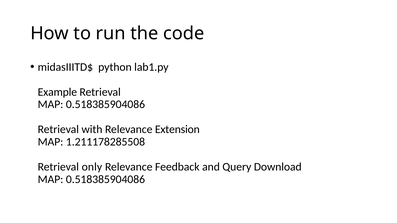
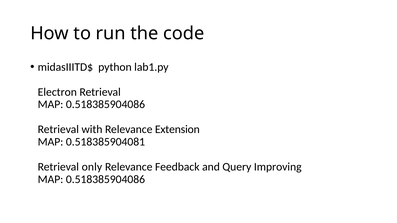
Example: Example -> Electron (57, 92)
1.211178285508: 1.211178285508 -> 0.518385904081 (105, 142)
Download: Download -> Improving (278, 167)
